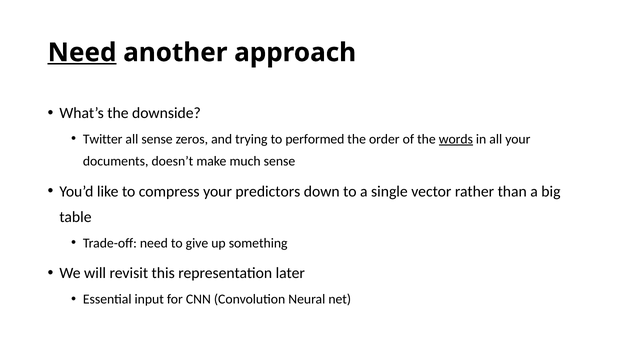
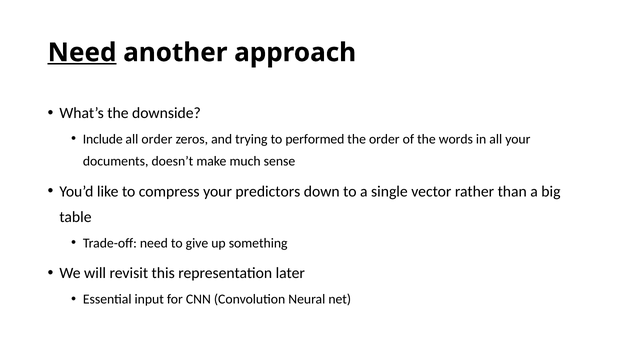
Twitter: Twitter -> Include (103, 139)
all sense: sense -> order (157, 139)
words underline: present -> none (456, 139)
